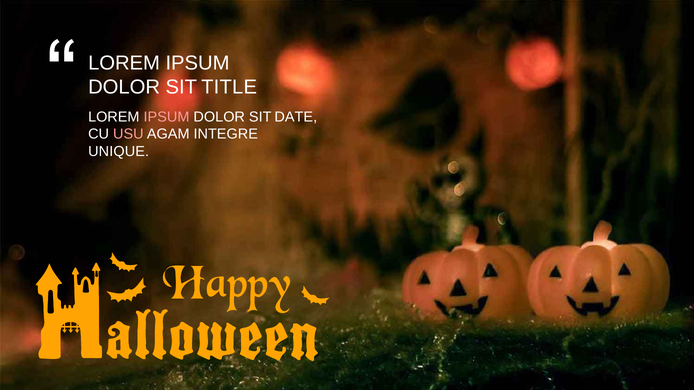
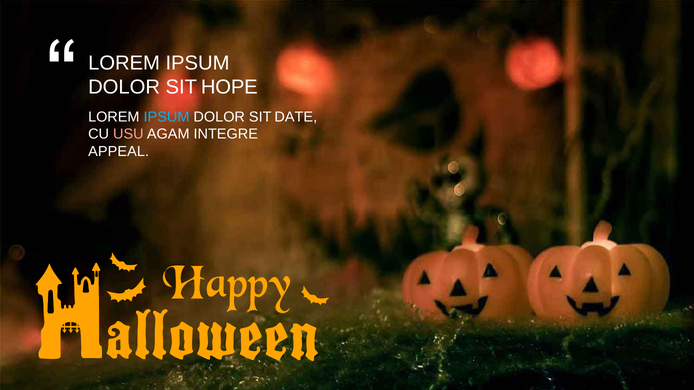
TITLE: TITLE -> HOPE (229, 87)
IPSUM colour: pink -> light blue (167, 117)
UNIQUE: UNIQUE -> APPEAL (119, 152)
